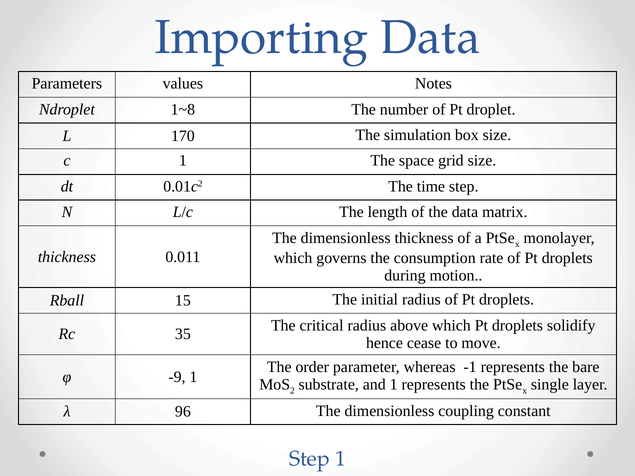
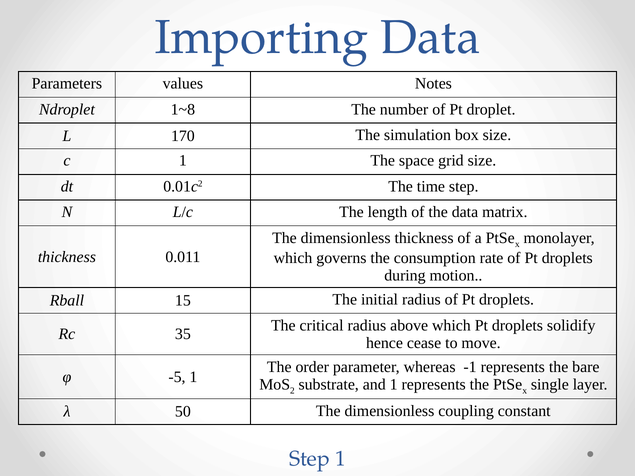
-9: -9 -> -5 (177, 377)
96: 96 -> 50 (183, 412)
